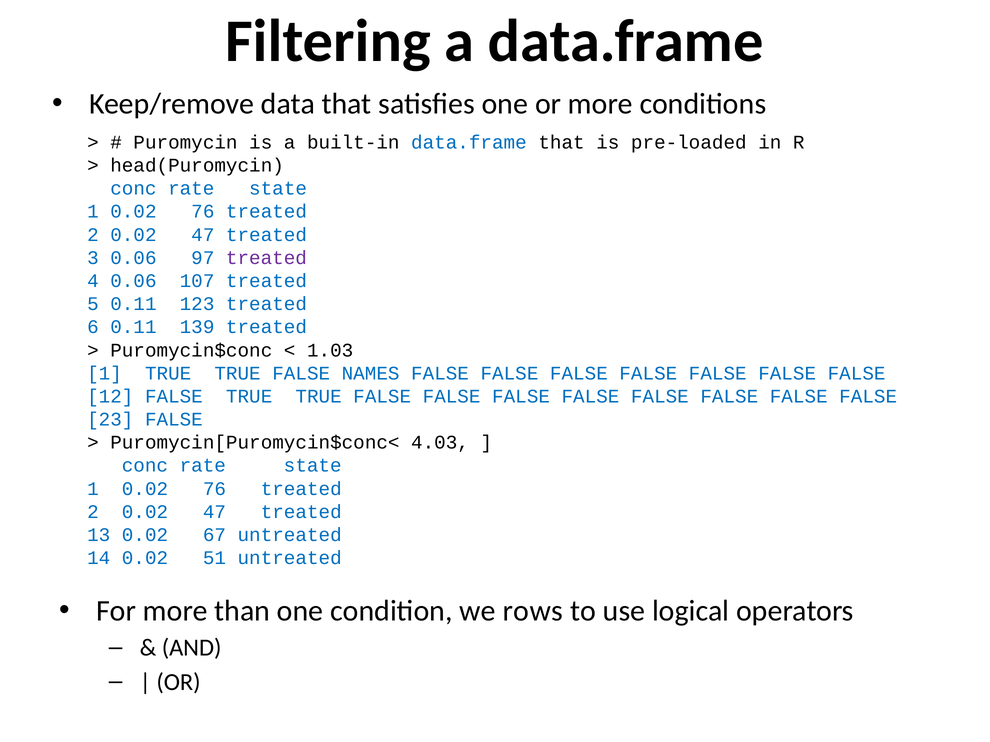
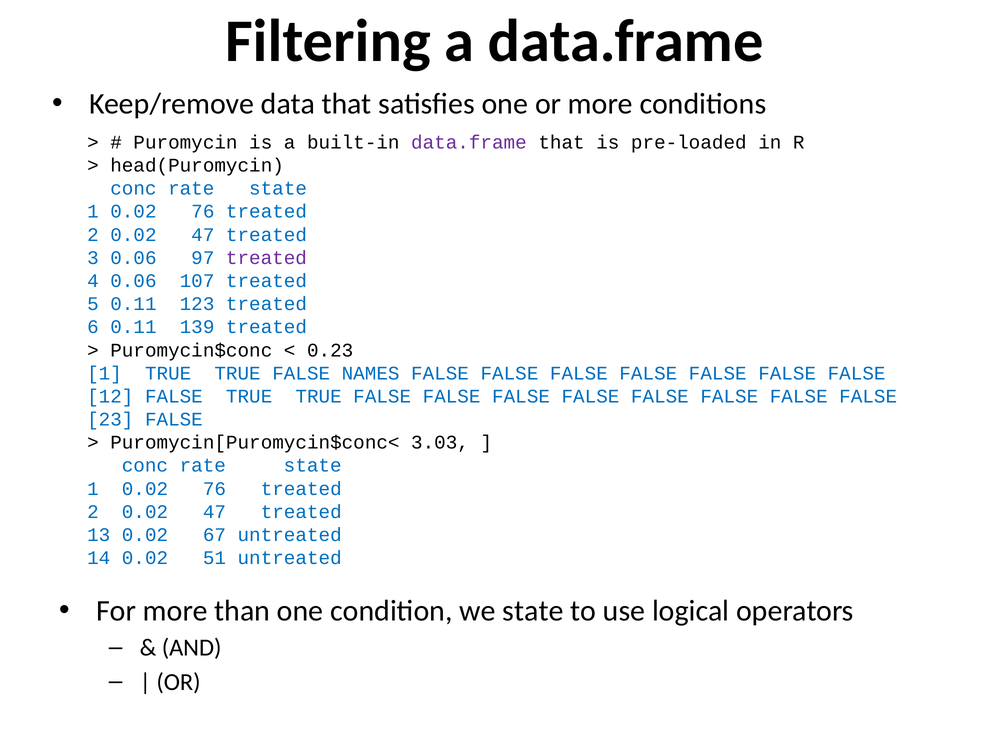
data.frame colour: blue -> purple (469, 142)
1.03: 1.03 -> 0.23 (330, 350)
4.03: 4.03 -> 3.03 (440, 443)
we rows: rows -> state (533, 611)
